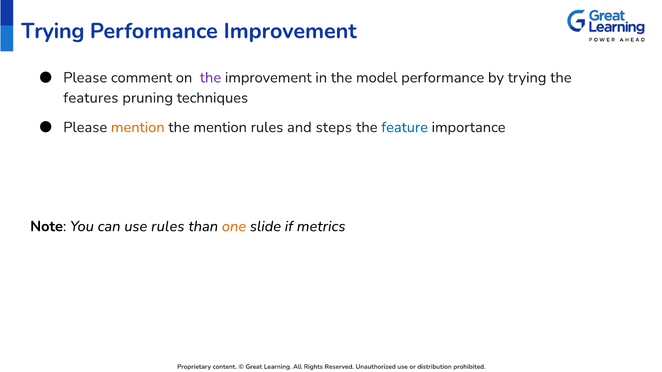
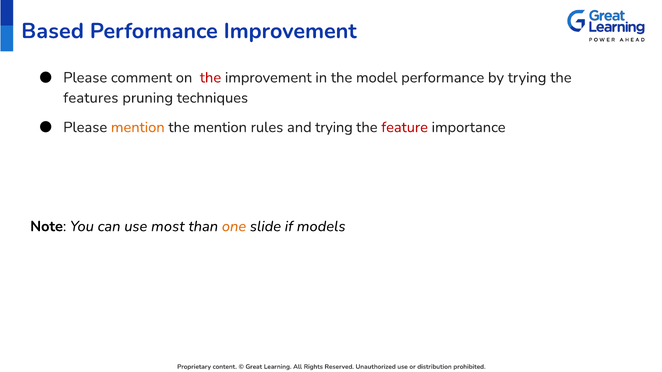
Trying: Trying -> Based (53, 31)
the colour: purple -> red (210, 78)
and steps: steps -> trying (334, 127)
feature colour: blue -> red (405, 127)
use rules: rules -> most (168, 227)
metrics: metrics -> models (321, 227)
